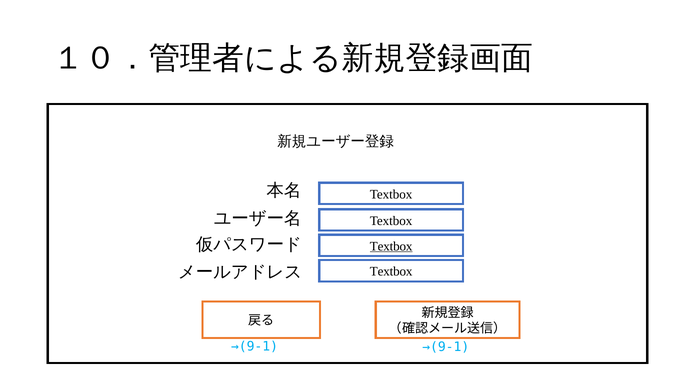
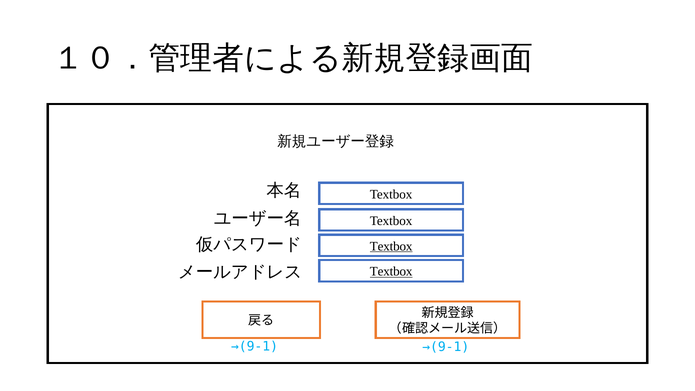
Textbox underline: none -> present (391, 272)
